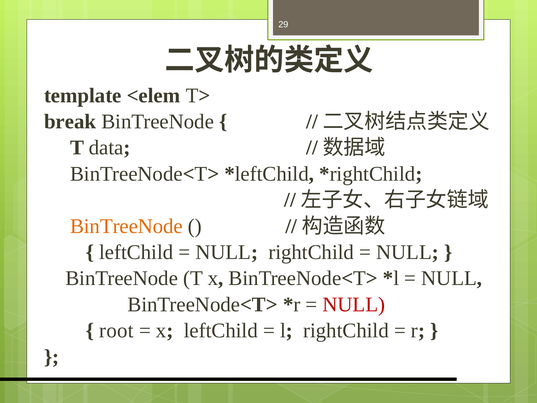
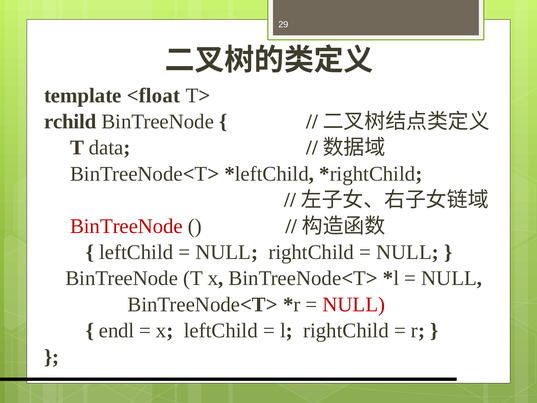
<elem: <elem -> <float (153, 95)
break: break -> rchild (70, 122)
BinTreeNode colour: orange -> red (126, 226)
root: root -> endl (117, 330)
